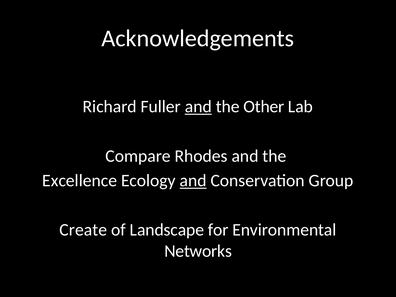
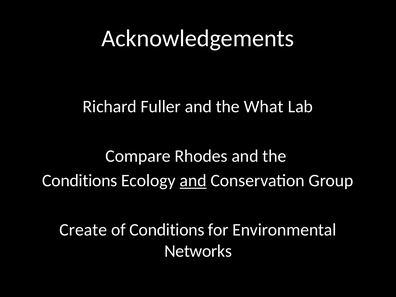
and underline: present -> none (198, 107)
Other: Other -> What (264, 107)
Excellence: Excellence -> Conditions (80, 181)
of Landscape: Landscape -> Conditions (167, 230)
